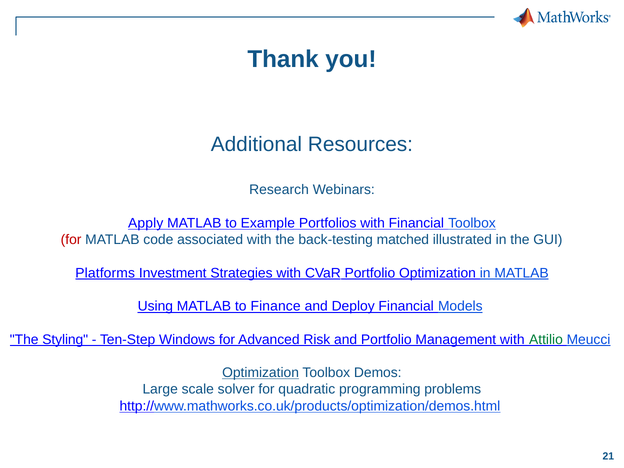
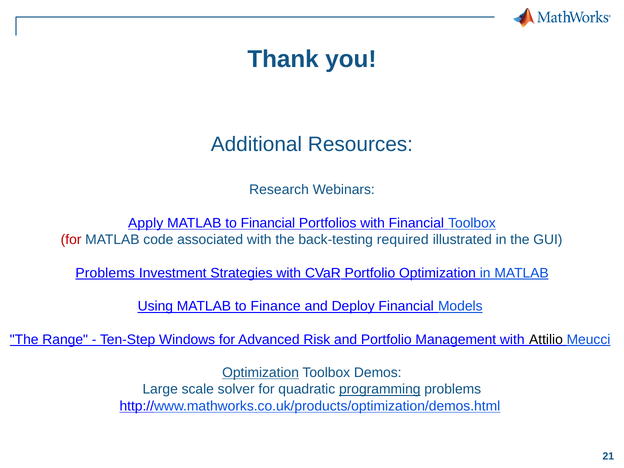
to Example: Example -> Financial (268, 223)
matched: matched -> required (403, 240)
Platforms: Platforms -> Problems (105, 273)
Styling: Styling -> Range (65, 339)
Attilio colour: green -> black (546, 339)
programming underline: none -> present (380, 389)
